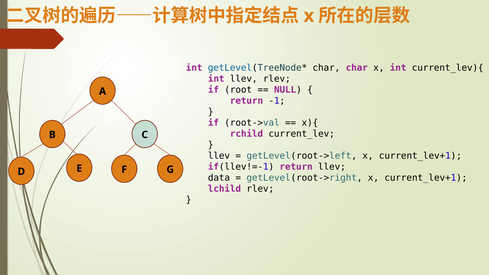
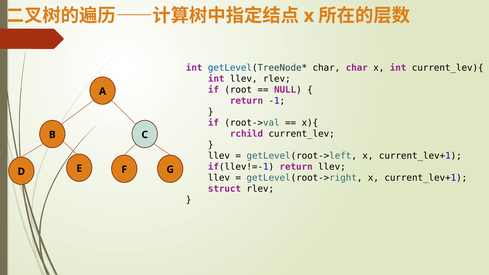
data: data -> llev (219, 178)
lchild: lchild -> struct (224, 189)
